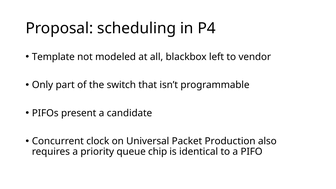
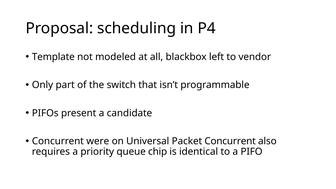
clock: clock -> were (98, 141)
Packet Production: Production -> Concurrent (230, 141)
